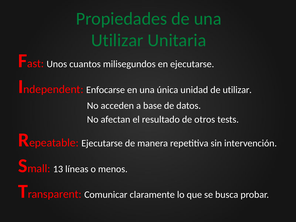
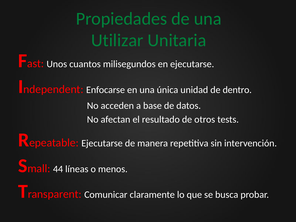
de utilizar: utilizar -> dentro (237, 90)
13: 13 -> 44 (58, 169)
